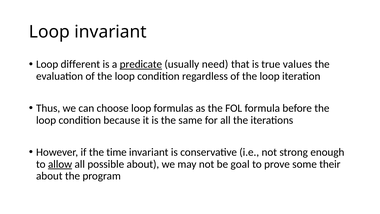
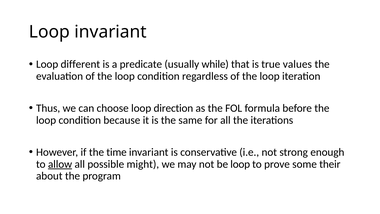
predicate underline: present -> none (141, 64)
need: need -> while (215, 64)
formulas: formulas -> direction (173, 108)
possible about: about -> might (143, 164)
be goal: goal -> loop (240, 164)
